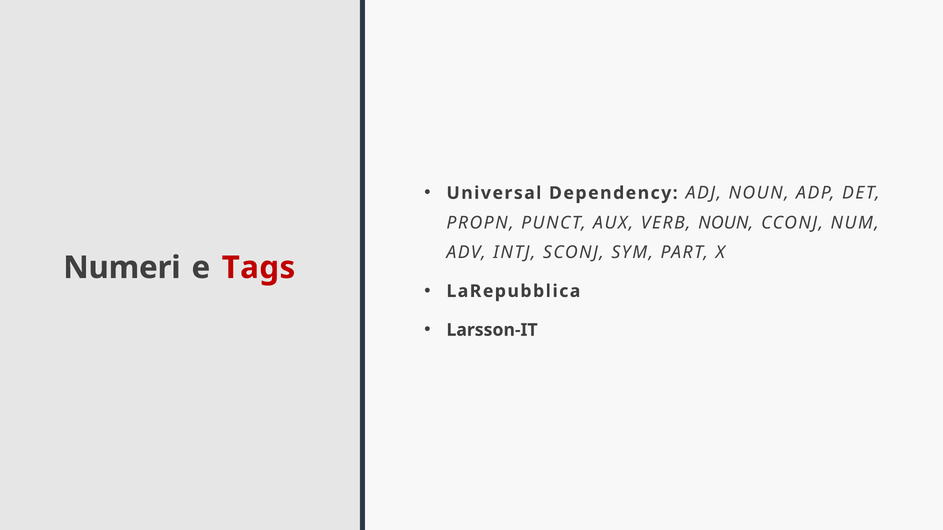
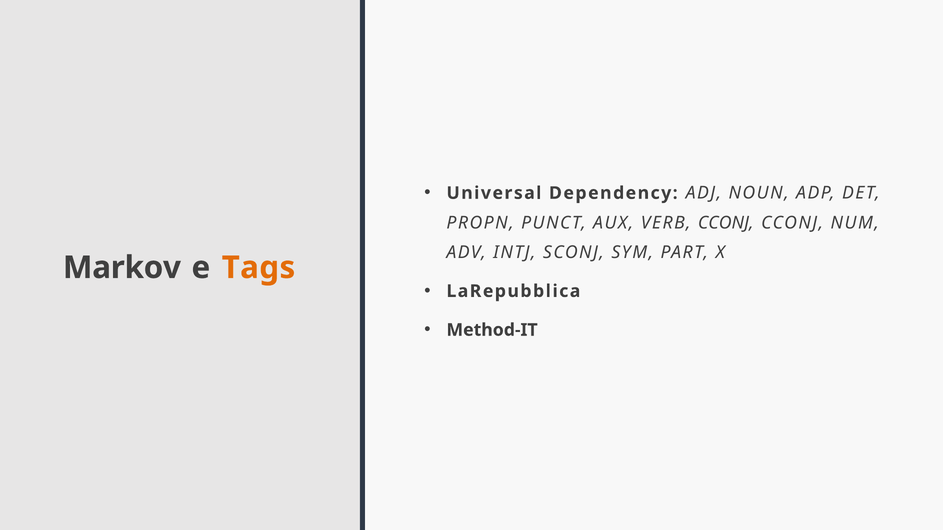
VERB NOUN: NOUN -> CCONJ (726, 223)
Numeri: Numeri -> Markov (122, 268)
Tags colour: red -> orange (258, 268)
Larsson-IT: Larsson-IT -> Method-IT (492, 330)
